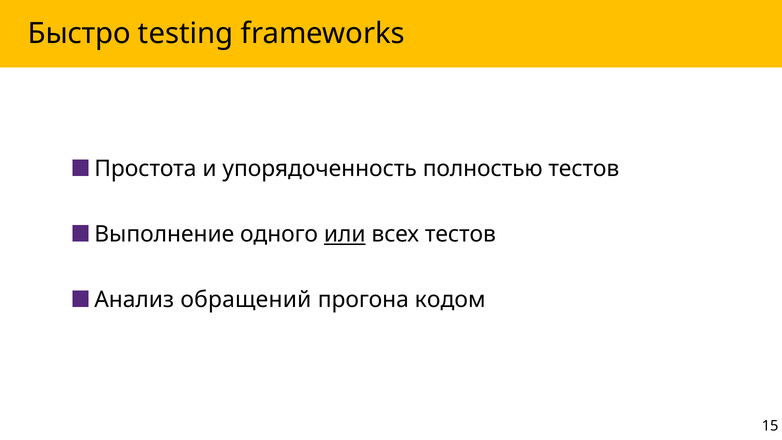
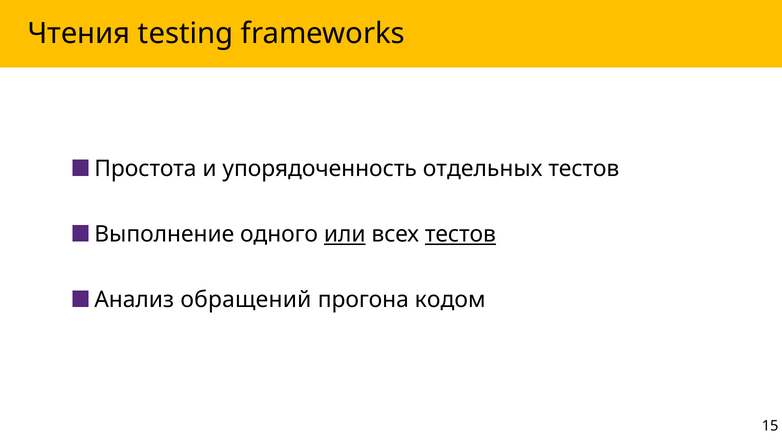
Быстро: Быстро -> Чтения (79, 34)
полностью: полностью -> отдельных (483, 169)
тестов underline: none -> present (460, 234)
